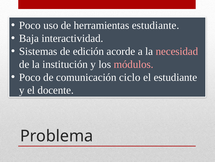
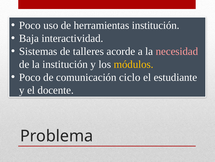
herramientas estudiante: estudiante -> institución (156, 25)
edición: edición -> talleres (88, 51)
módulos colour: pink -> yellow (134, 64)
